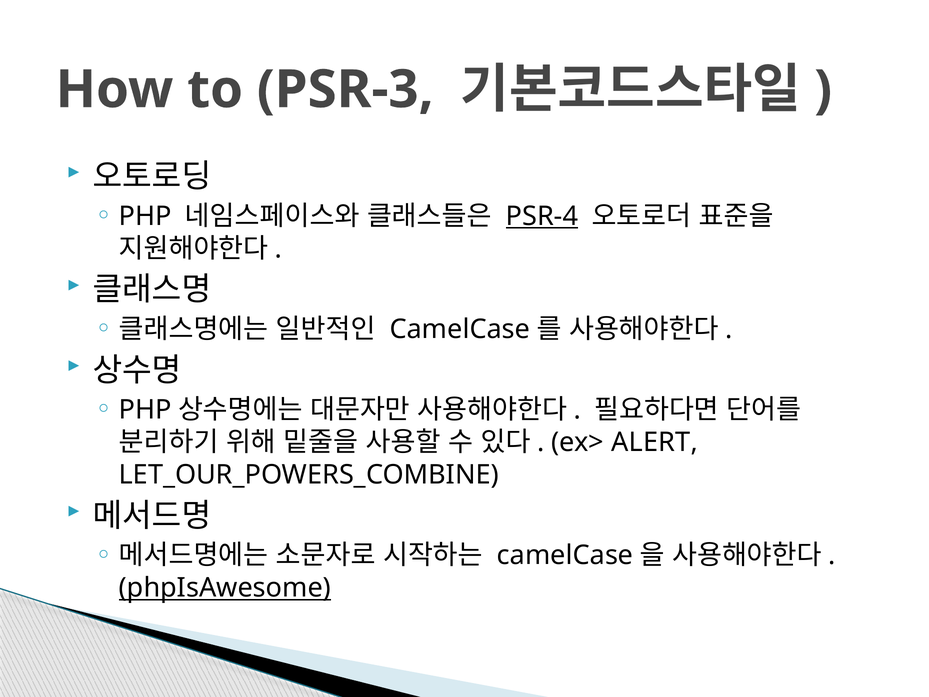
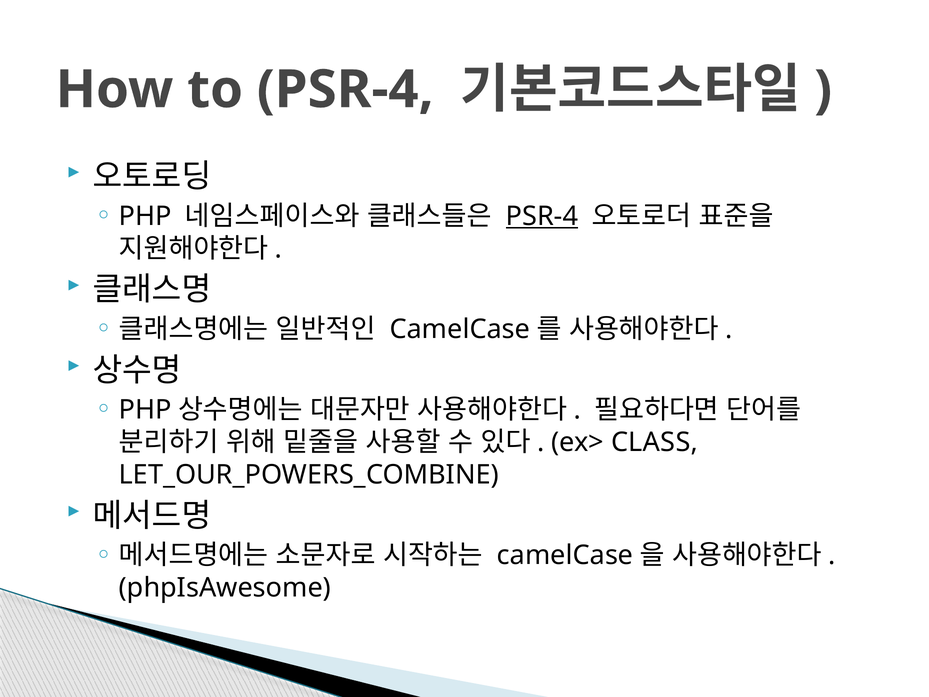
to PSR-3: PSR-3 -> PSR-4 (345, 90)
ALERT: ALERT -> CLASS (655, 442)
phpIsAwesome underline: present -> none (225, 588)
